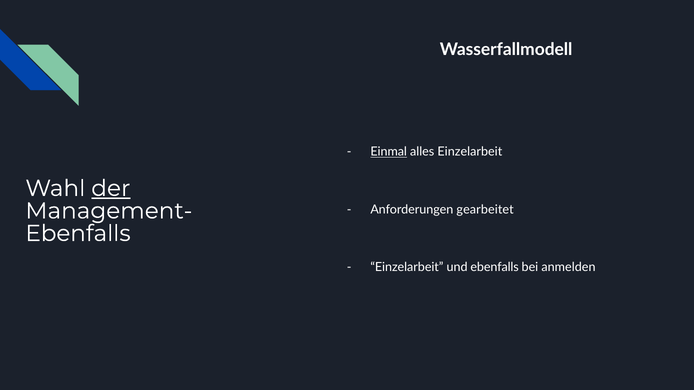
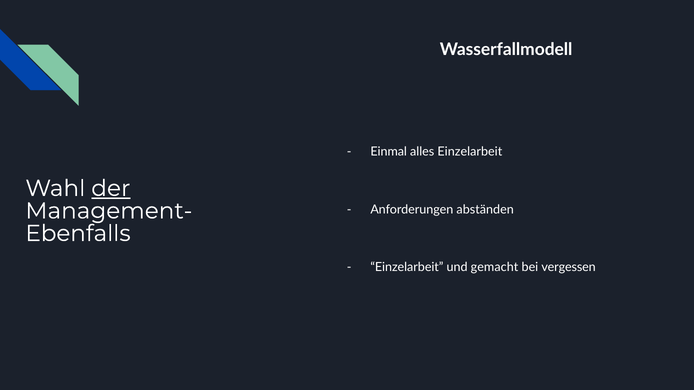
Einmal underline: present -> none (389, 152)
gearbeitet: gearbeitet -> abständen (485, 210)
und ebenfalls: ebenfalls -> gemacht (495, 267)
anmelden: anmelden -> vergessen (569, 267)
